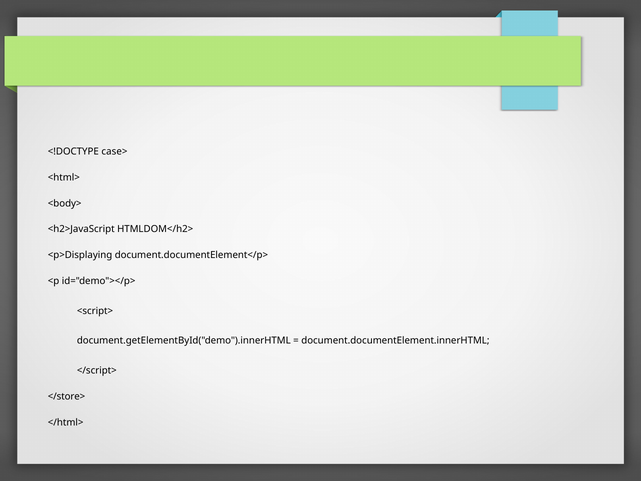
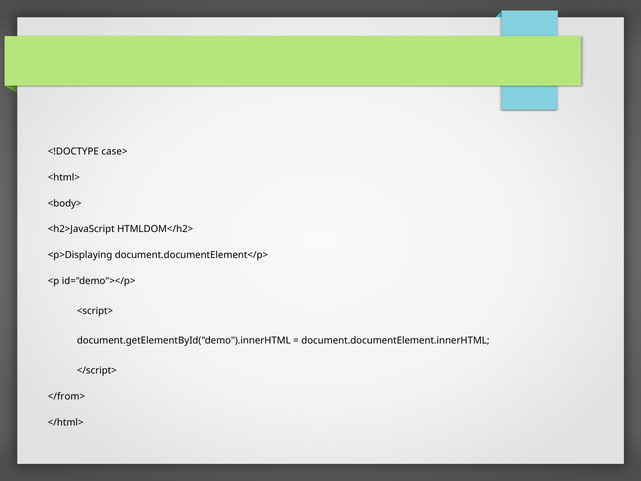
</store>: </store> -> </from> (66, 396)
